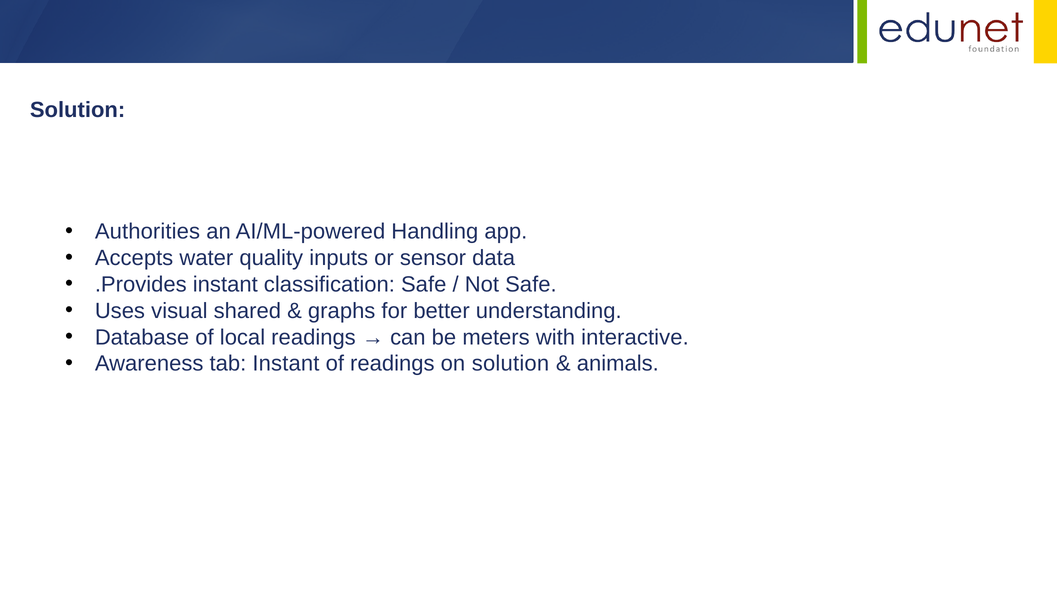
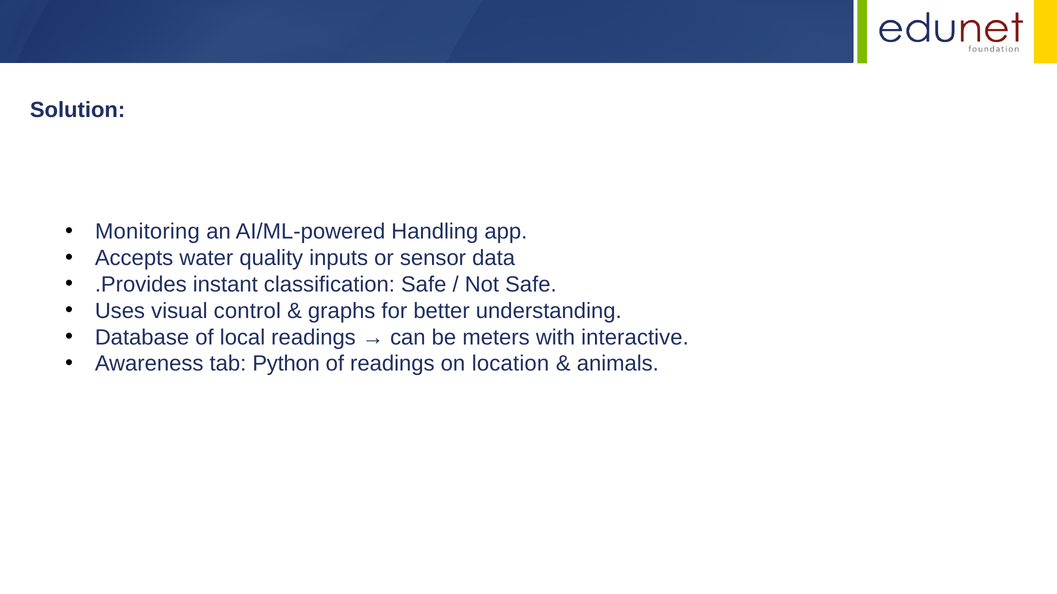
Authorities: Authorities -> Monitoring (147, 232)
shared: shared -> control (247, 311)
tab Instant: Instant -> Python (286, 364)
on solution: solution -> location (510, 364)
